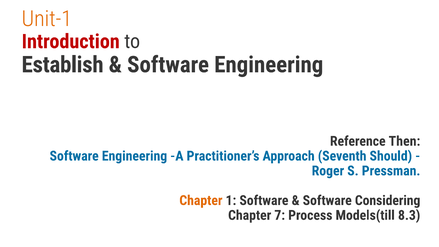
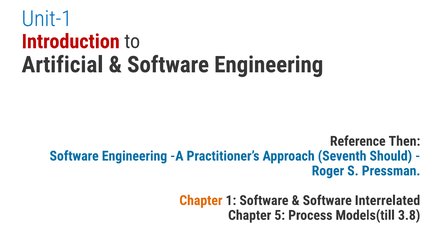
Unit-1 colour: orange -> blue (47, 19)
Establish: Establish -> Artificial (62, 65)
Considering: Considering -> Interrelated (388, 200)
7: 7 -> 5 (280, 215)
8.3: 8.3 -> 3.8 (409, 215)
